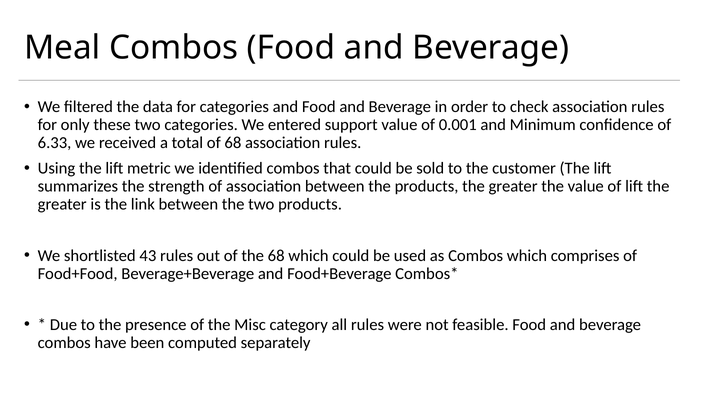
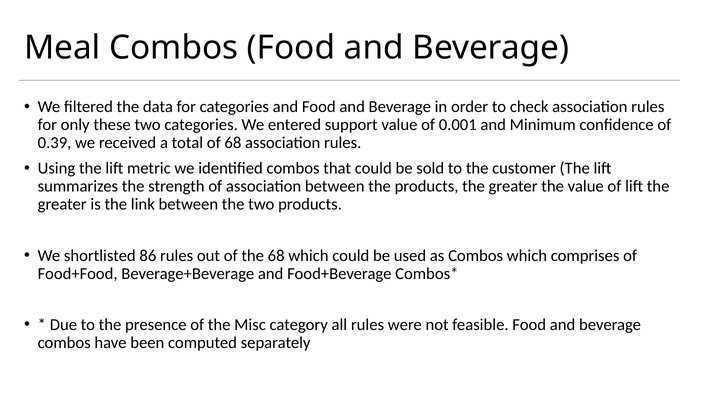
6.33: 6.33 -> 0.39 (55, 143)
43: 43 -> 86 (148, 256)
